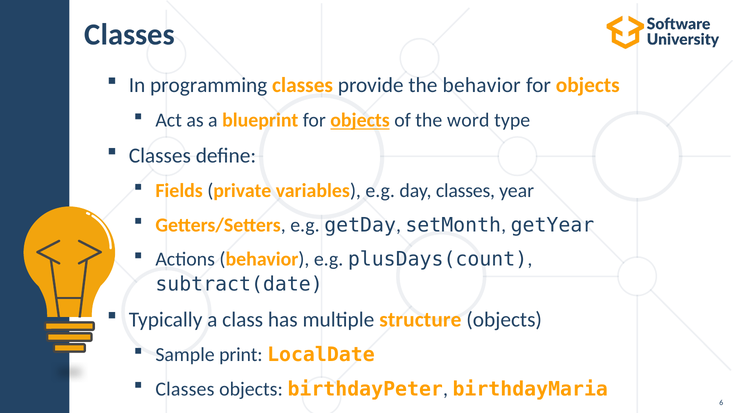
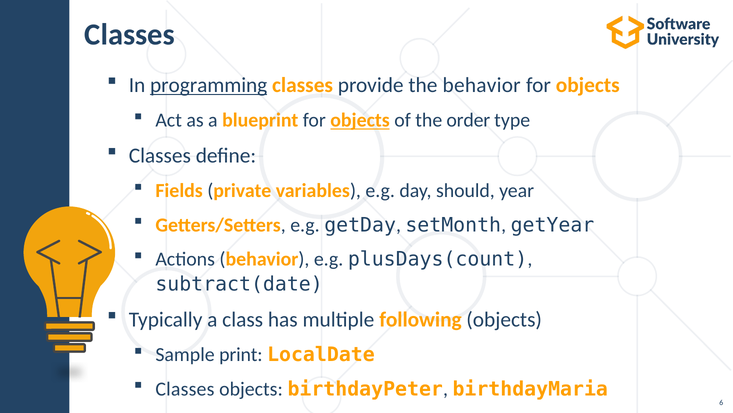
programming underline: none -> present (209, 85)
word: word -> order (468, 120)
day classes: classes -> should (465, 190)
structure: structure -> following (420, 319)
